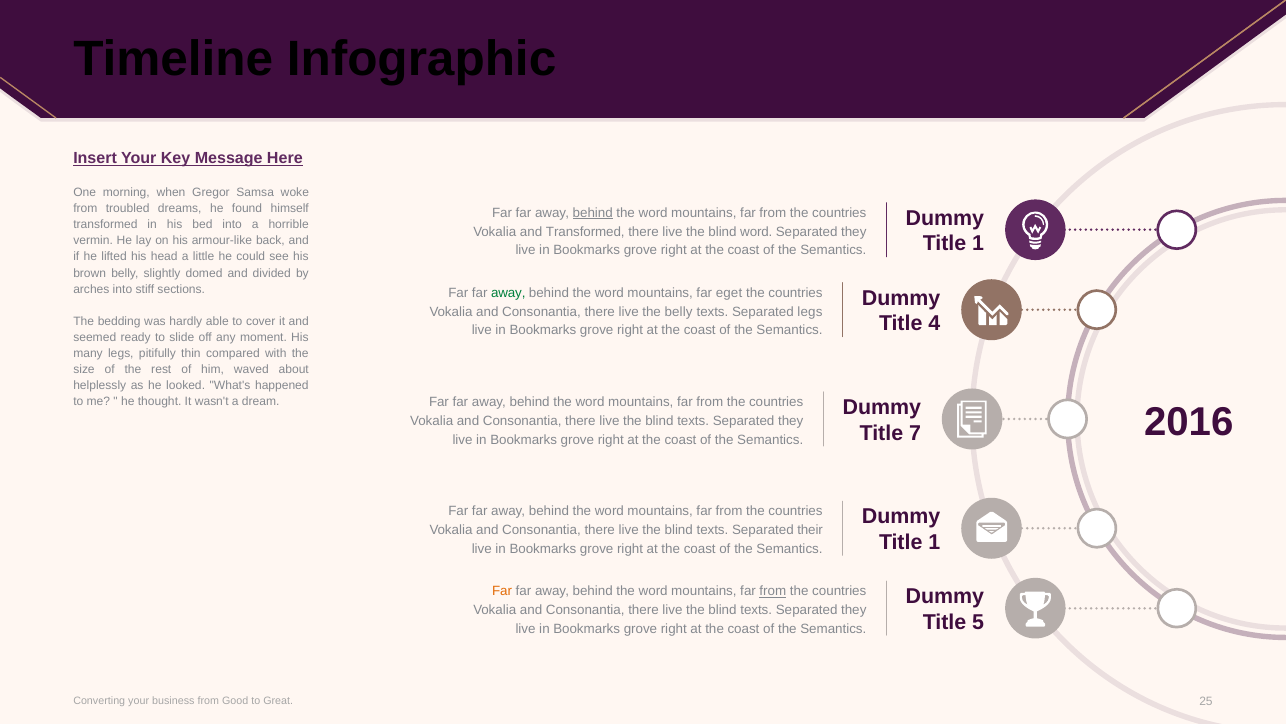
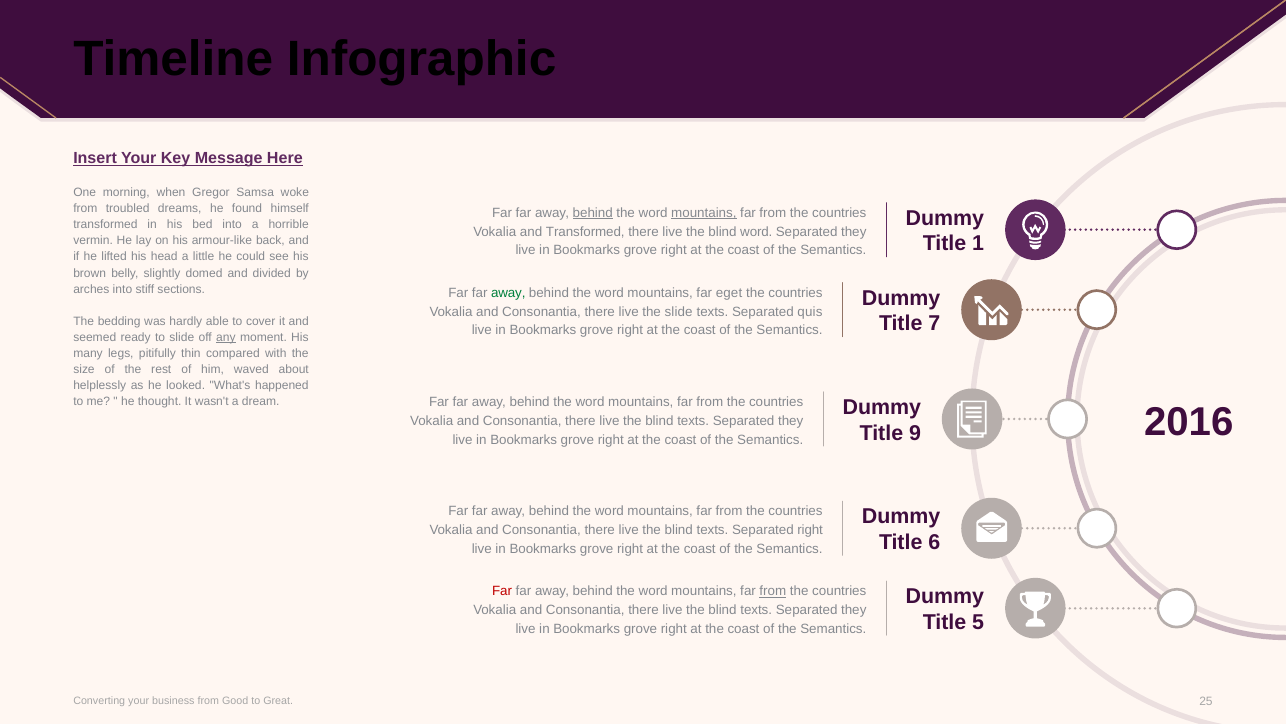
mountains underline: none -> present (704, 213)
the belly: belly -> slide (679, 311)
Separated legs: legs -> quis (810, 311)
4: 4 -> 7 (934, 323)
any underline: none -> present (226, 337)
7: 7 -> 9 (915, 433)
Separated their: their -> right (810, 530)
1: 1 -> 6 (934, 542)
Far colour: orange -> red (502, 591)
